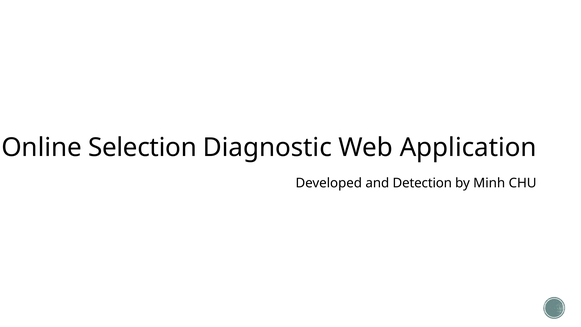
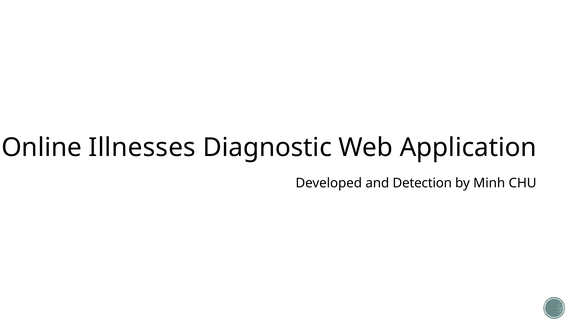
Selection: Selection -> Illnesses (142, 147)
